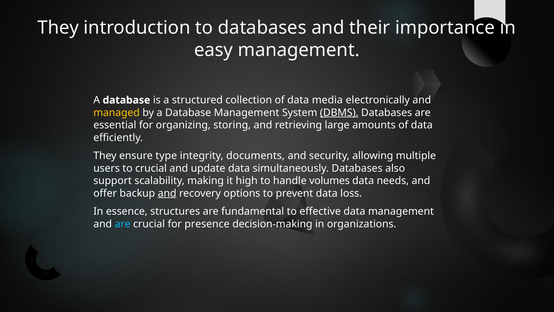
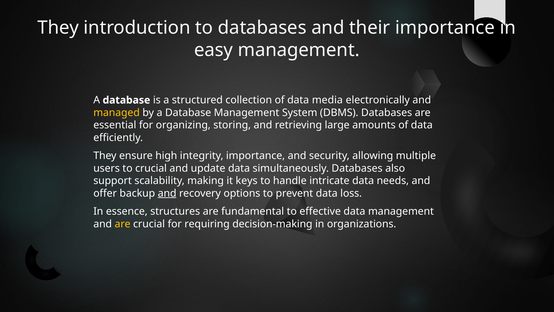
DBMS underline: present -> none (339, 112)
type: type -> high (166, 156)
integrity documents: documents -> importance (256, 156)
high: high -> keys (247, 181)
volumes: volumes -> intricate (329, 181)
are colour: light blue -> yellow (123, 224)
presence: presence -> requiring (207, 224)
